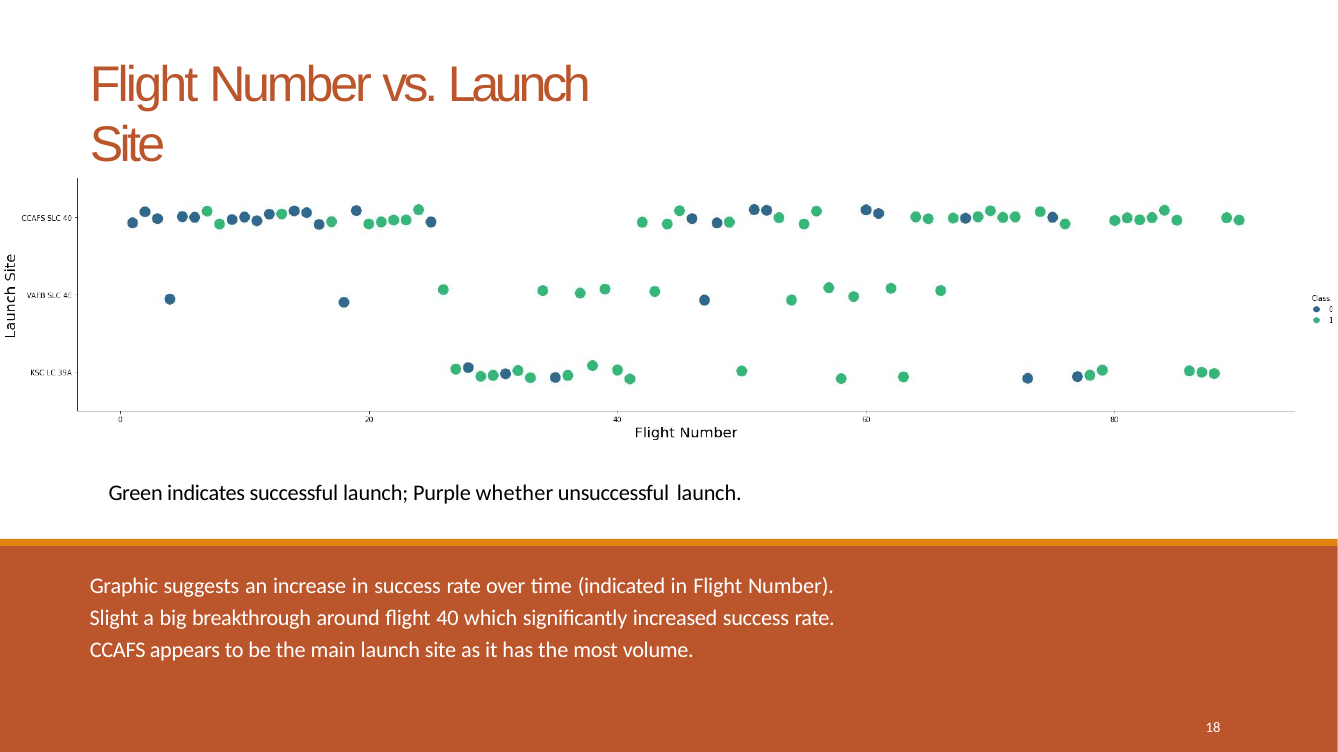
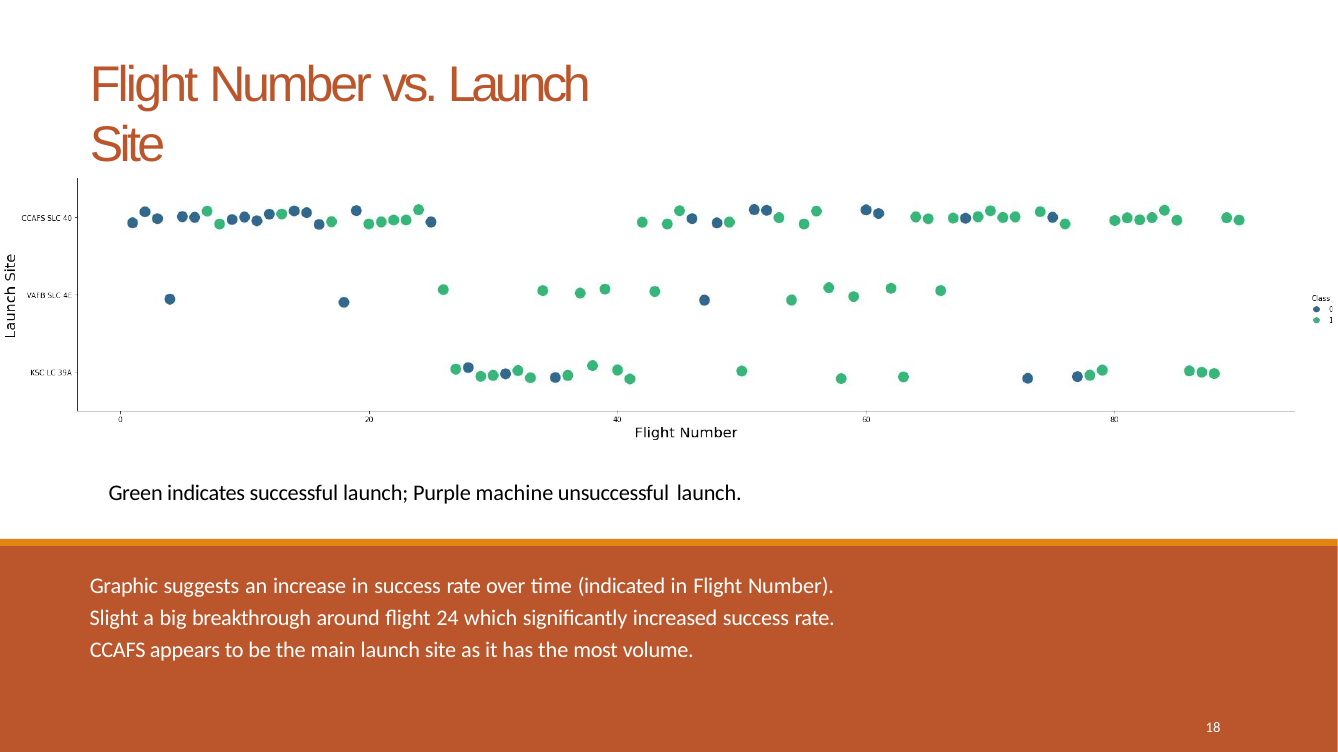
whether: whether -> machine (515, 493)
40: 40 -> 24 (448, 619)
